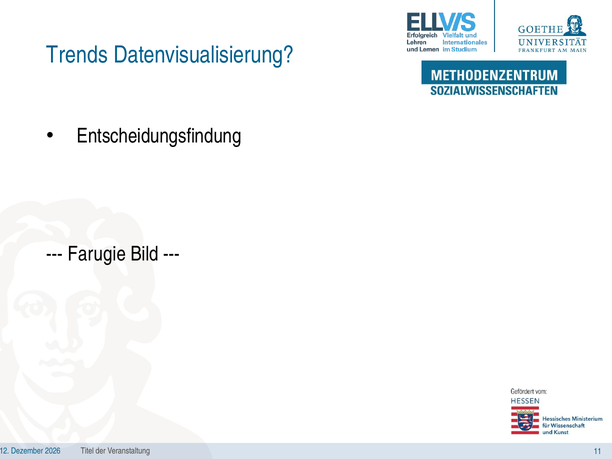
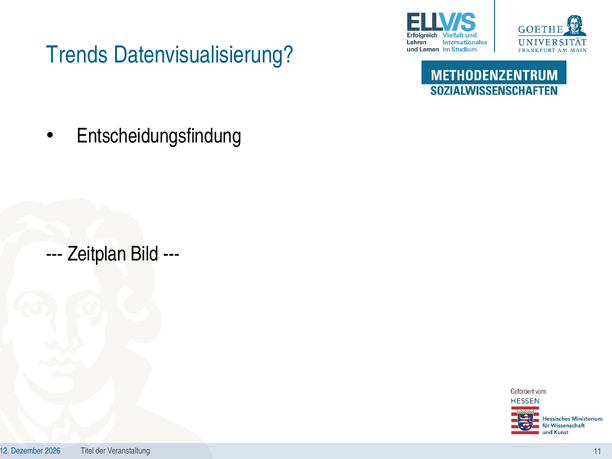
Farugie: Farugie -> Zeitplan (97, 254)
